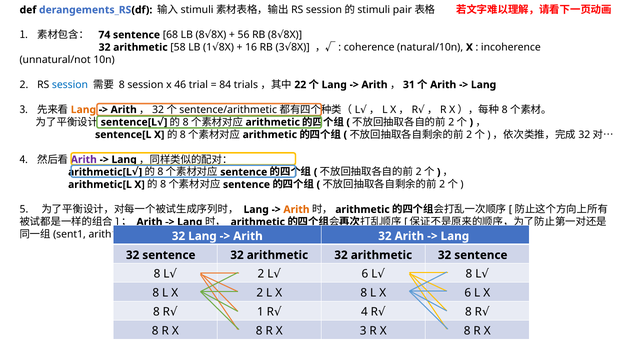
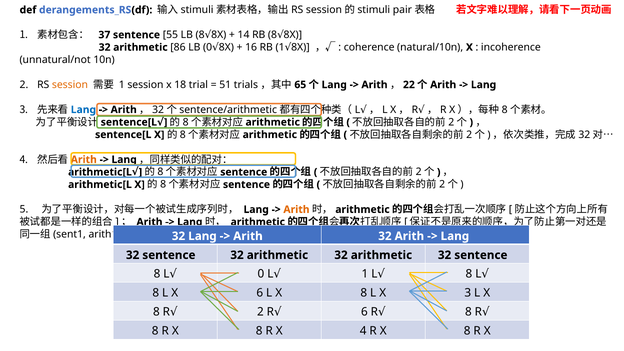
74: 74 -> 37 (104, 35)
68: 68 -> 55 (170, 35)
56: 56 -> 14 (244, 35)
58: 58 -> 86 (178, 47)
LB 1: 1 -> 0 (208, 47)
RB 3: 3 -> 1 (280, 47)
session colour: blue -> orange (70, 85)
8: 8 -> 1 (122, 85)
46: 46 -> 18 (180, 85)
84: 84 -> 51 (225, 85)
22: 22 -> 65 (300, 85)
31: 31 -> 22 (409, 85)
Lang colour: orange -> blue (83, 110)
Arith colour: purple -> orange (84, 160)
2: 2 -> 0 (261, 274)
6: 6 -> 1 (365, 274)
X 2: 2 -> 6 (260, 293)
X 6: 6 -> 3 (468, 293)
1: 1 -> 2 (260, 312)
4: 4 -> 6 (364, 312)
X 3: 3 -> 4 (363, 331)
